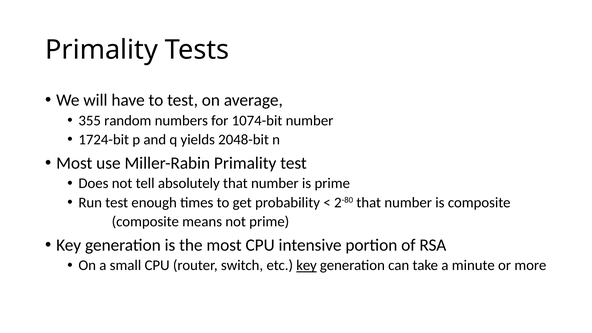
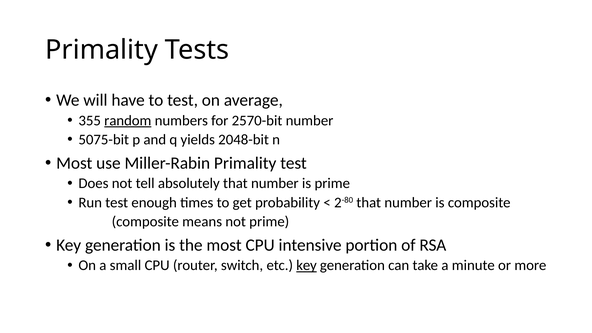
random underline: none -> present (128, 120)
1074-bit: 1074-bit -> 2570-bit (257, 120)
1724-bit: 1724-bit -> 5075-bit (104, 140)
